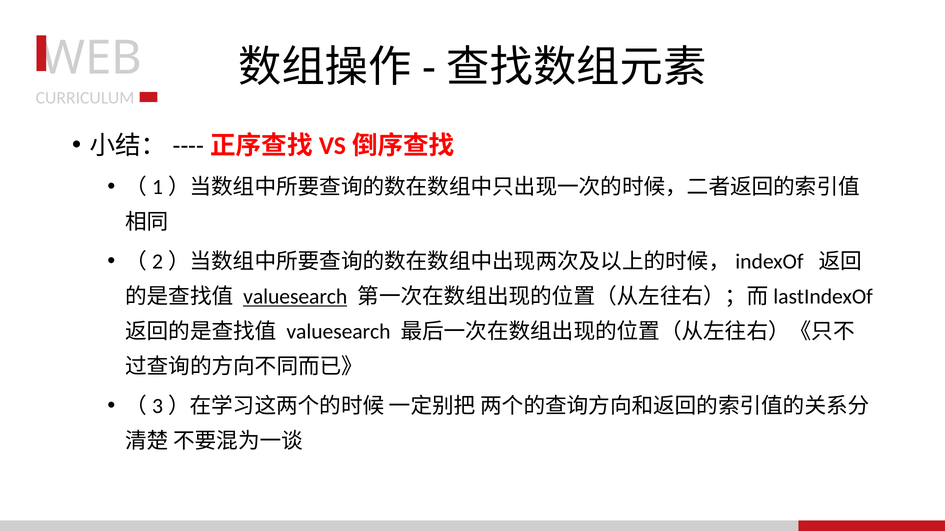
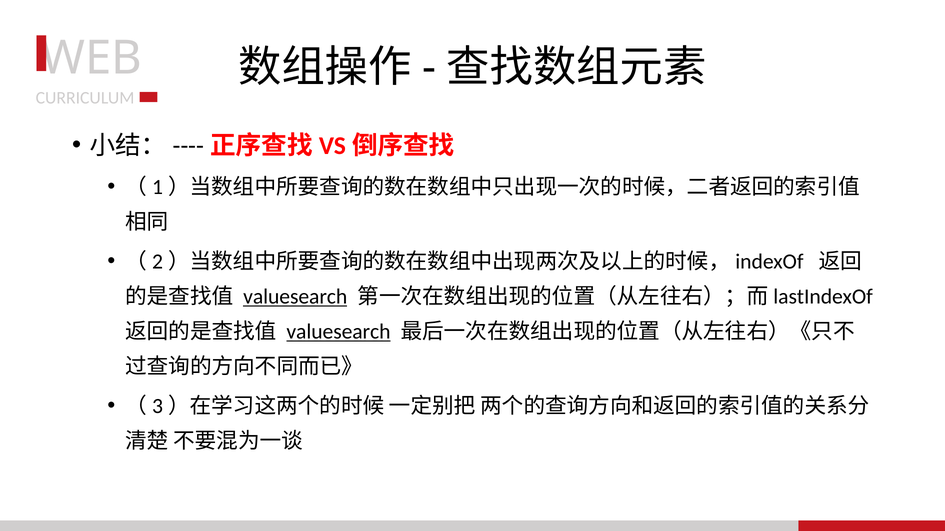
valuesearch underline: none -> present (338, 332)
